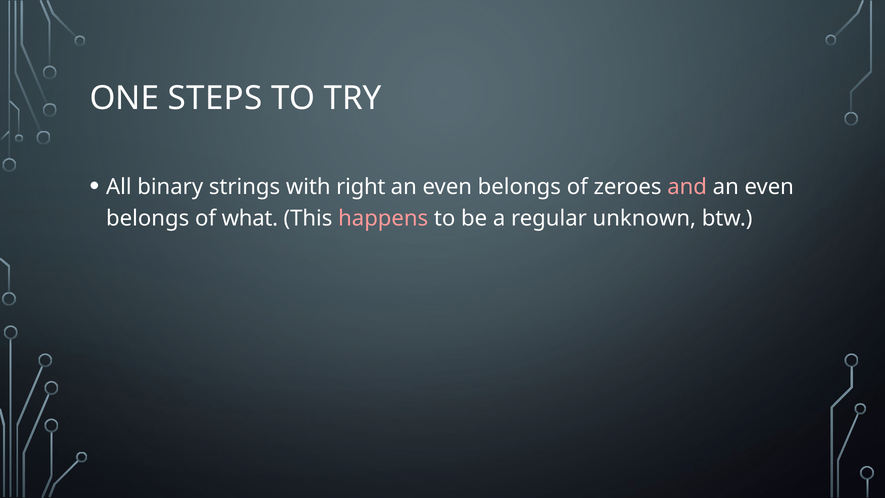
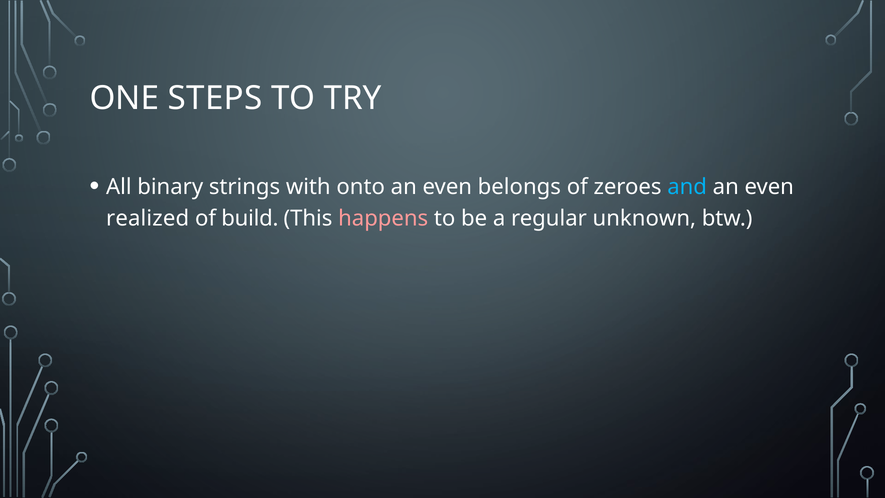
right: right -> onto (361, 187)
and colour: pink -> light blue (687, 187)
belongs: belongs -> realized (148, 219)
what: what -> build (250, 219)
